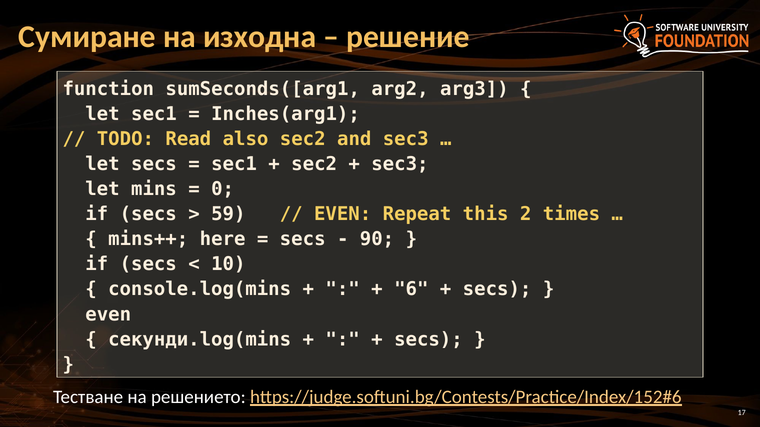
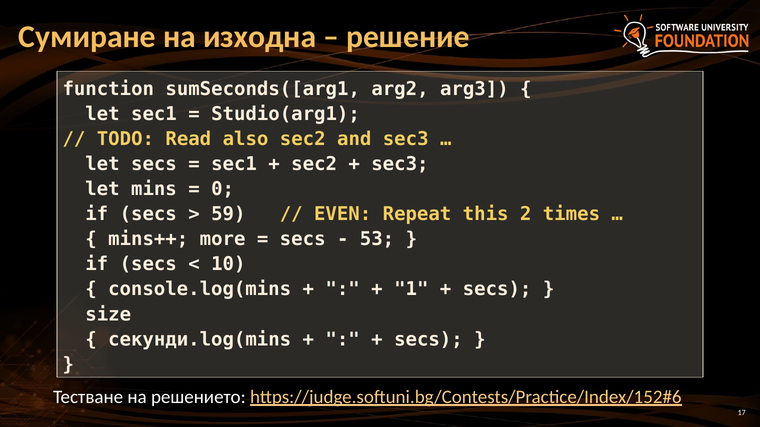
Inches(arg1: Inches(arg1 -> Studio(arg1 (286, 114)
here: here -> more (223, 239)
90: 90 -> 53 (377, 239)
6: 6 -> 1 (411, 290)
even: even -> size (108, 315)
